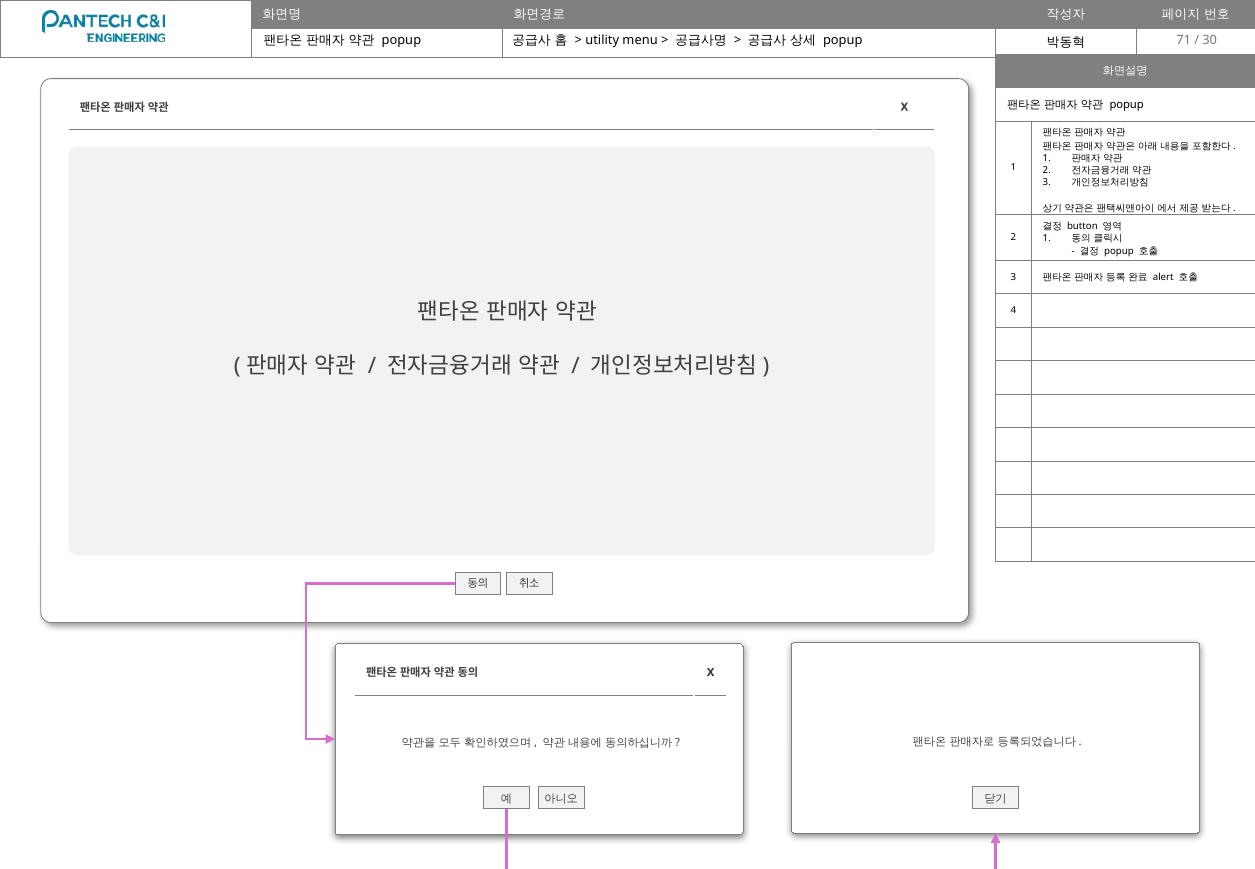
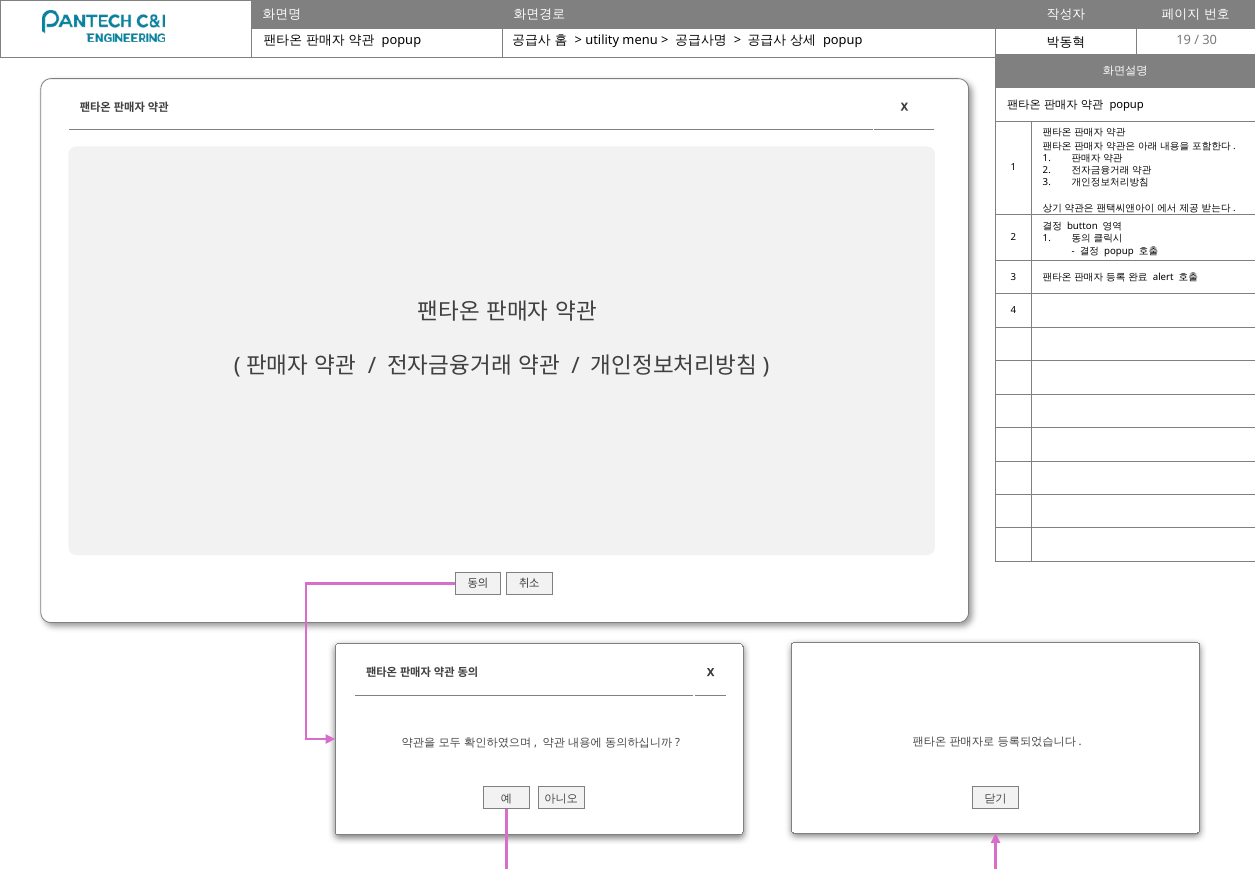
71: 71 -> 19 (1184, 40)
